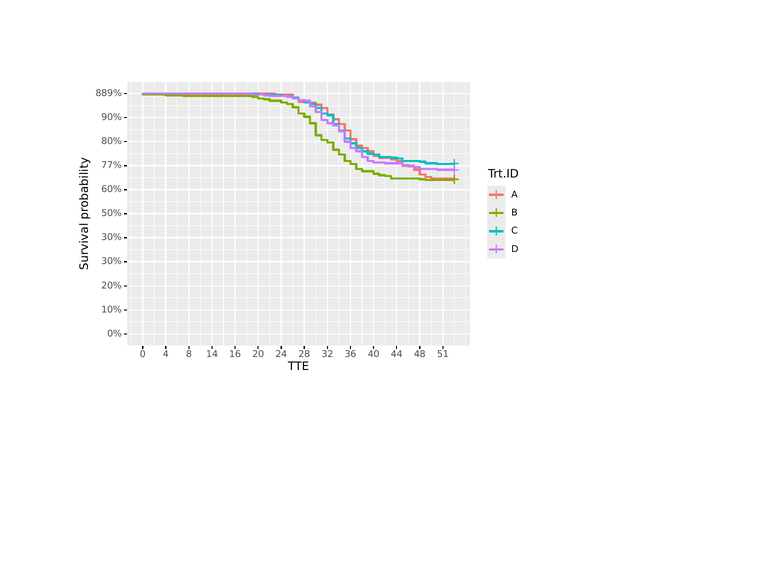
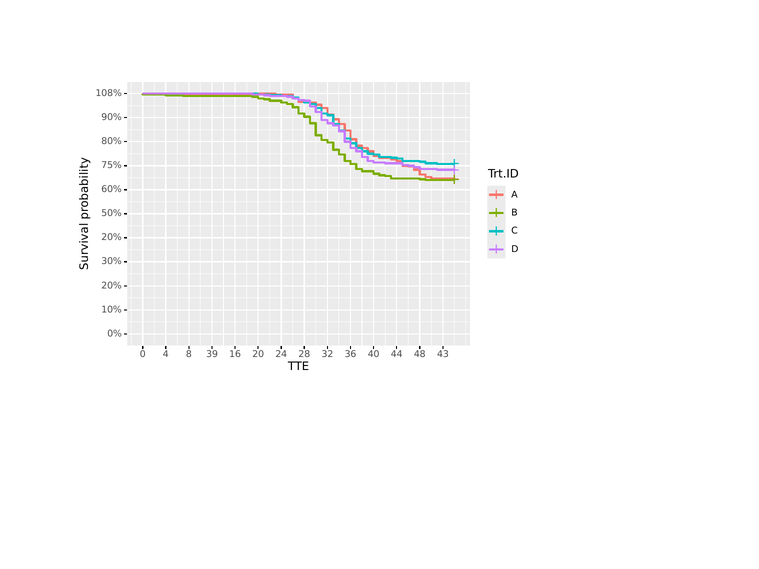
889%: 889% -> 108% (109, 93)
77%: 77% -> 75% (112, 165)
30%: 30% -> 20% (112, 237)
14: 14 -> 39 (212, 354)
51: 51 -> 43 (443, 354)
